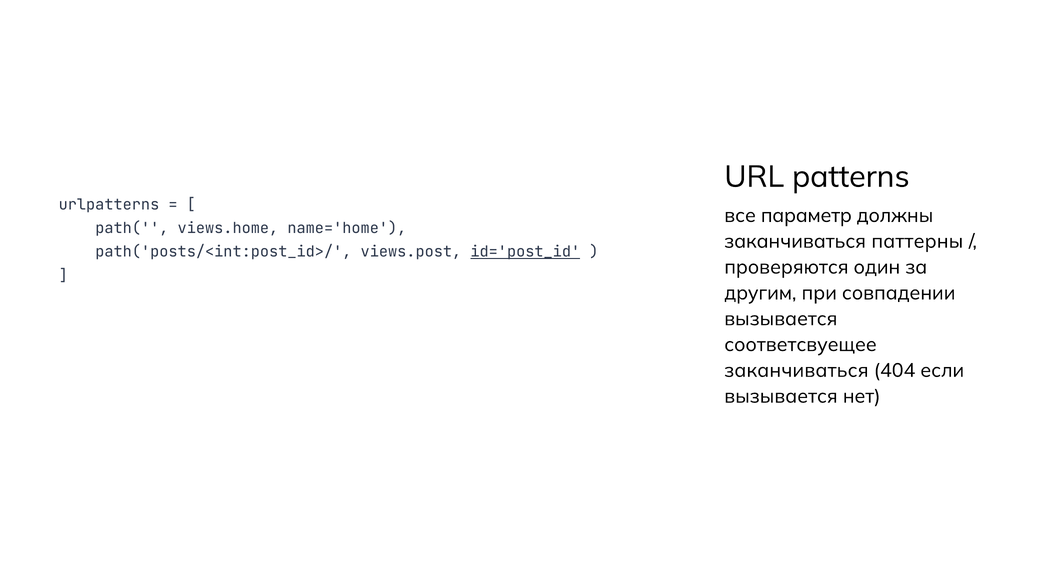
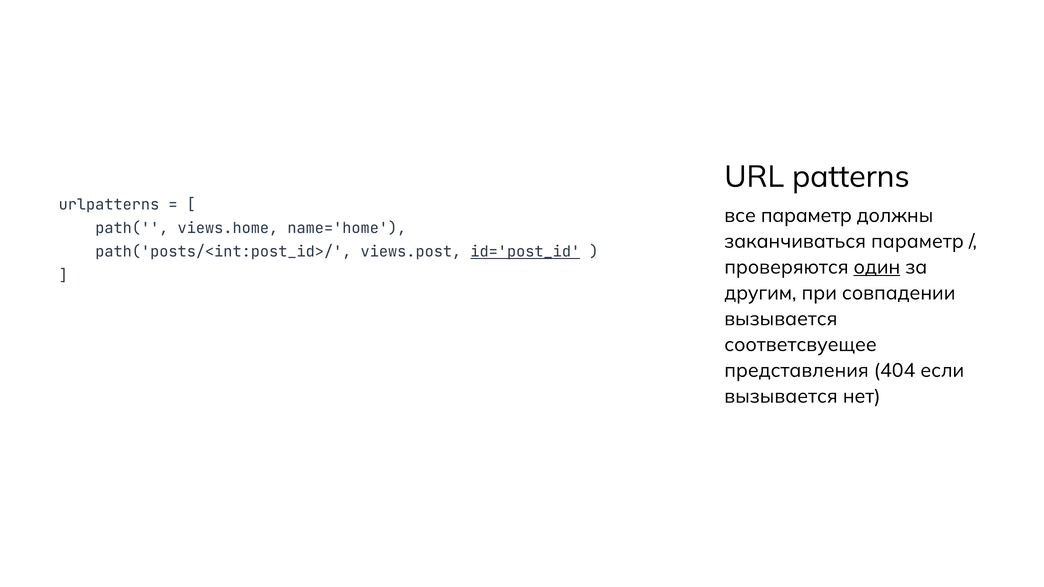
заканчиваться паттерны: паттерны -> параметр (917, 241)
один underline: none -> present (877, 267)
заканчиваться: заканчиваться -> представления (796, 371)
